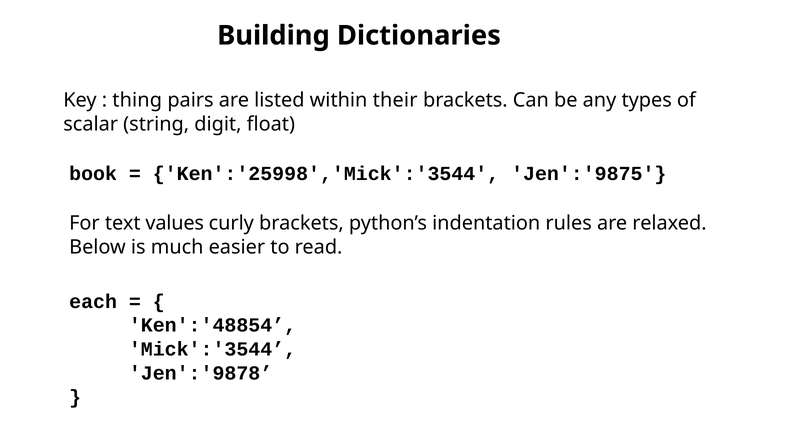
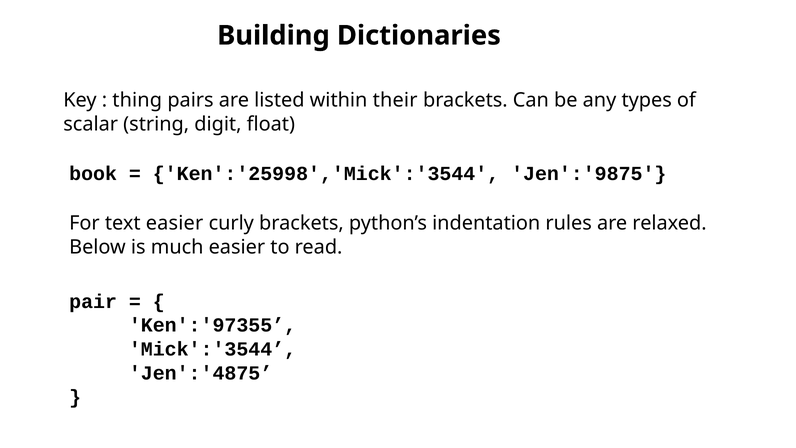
text values: values -> easier (175, 223)
each: each -> pair (93, 301)
Ken':'48854: Ken':'48854 -> Ken':'97355 (213, 325)
Jen':'9878: Jen':'9878 -> Jen':'4875 (201, 373)
